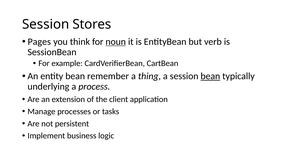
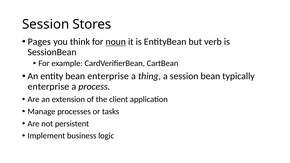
bean remember: remember -> enterprise (108, 76)
bean underline: present -> none (210, 76)
underlying: underlying -> enterprise (48, 87)
